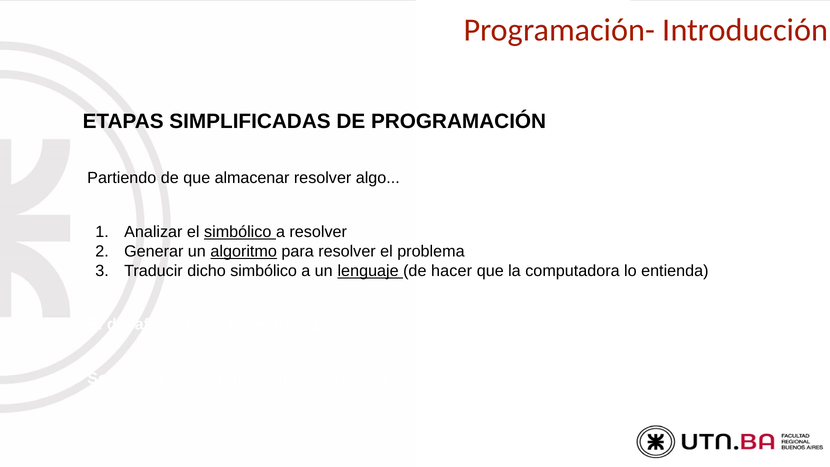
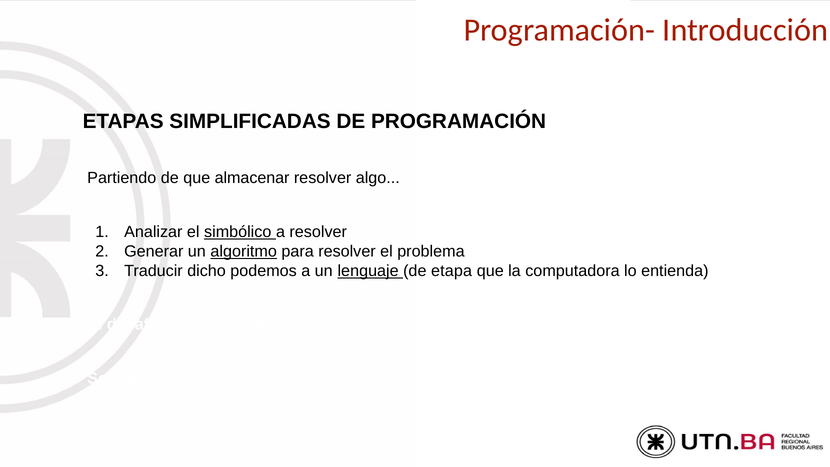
dicho simbólico: simbólico -> podemos (264, 271)
de hacer: hacer -> etapa (452, 271)
